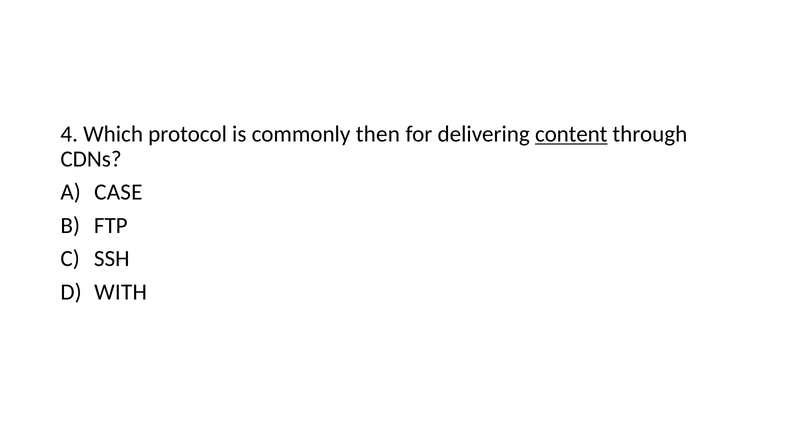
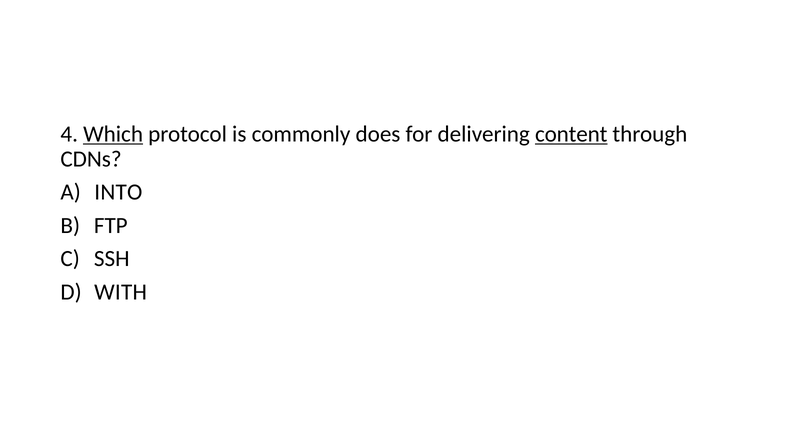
Which underline: none -> present (113, 134)
then: then -> does (378, 134)
CASE: CASE -> INTO (118, 192)
